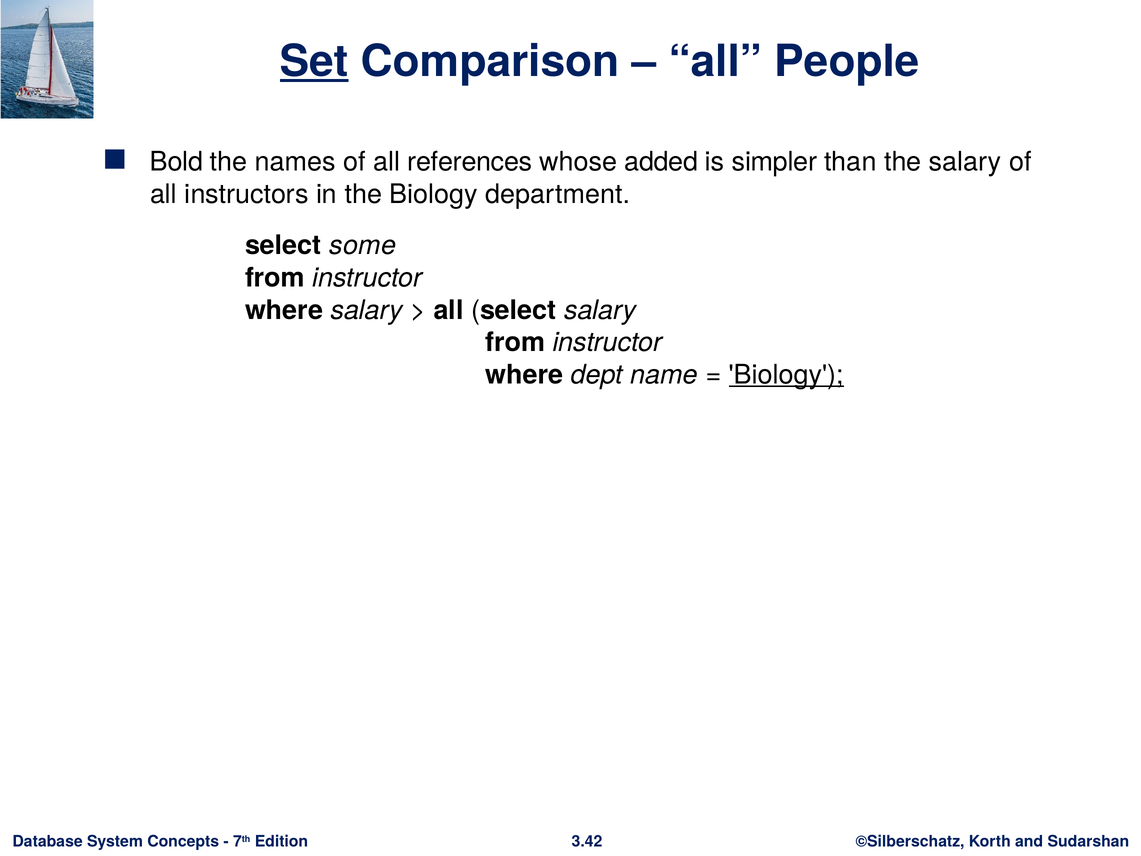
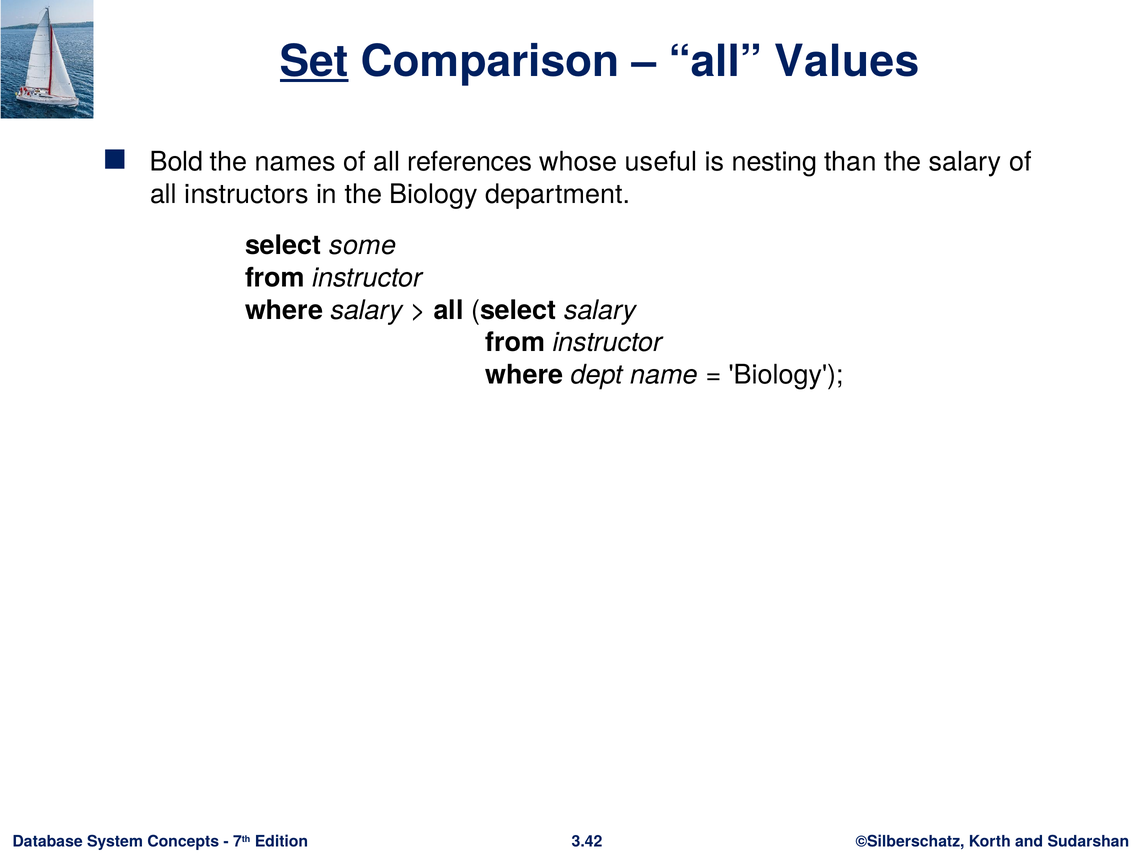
People: People -> Values (847, 61)
added: added -> useful (661, 162)
simpler: simpler -> nesting (774, 162)
Biology underline: present -> none (786, 375)
